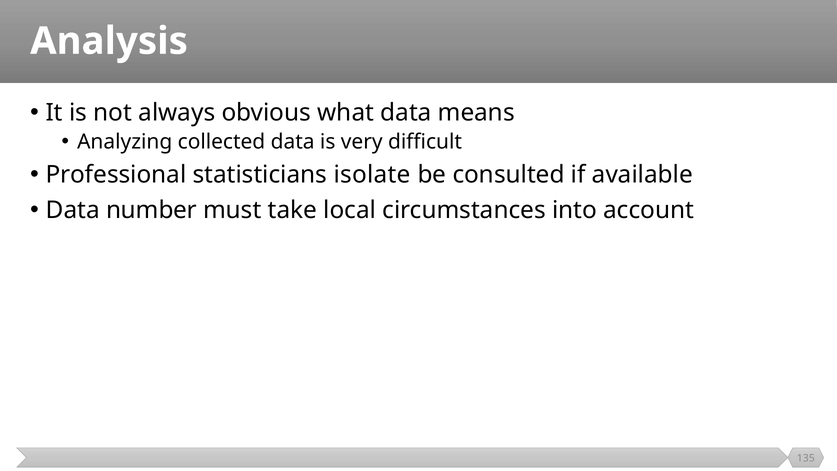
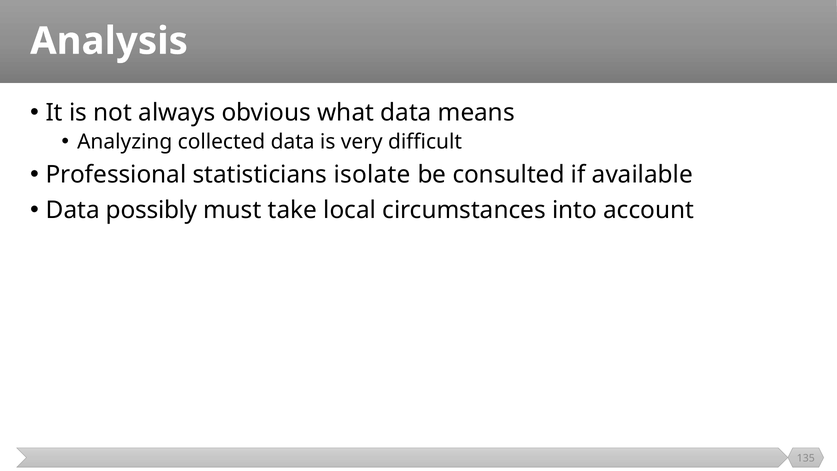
number: number -> possibly (152, 210)
